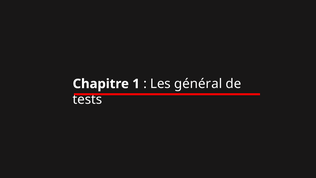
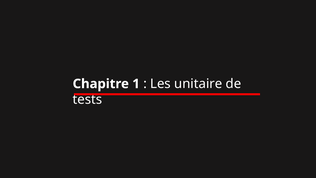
général: général -> unitaire (198, 84)
